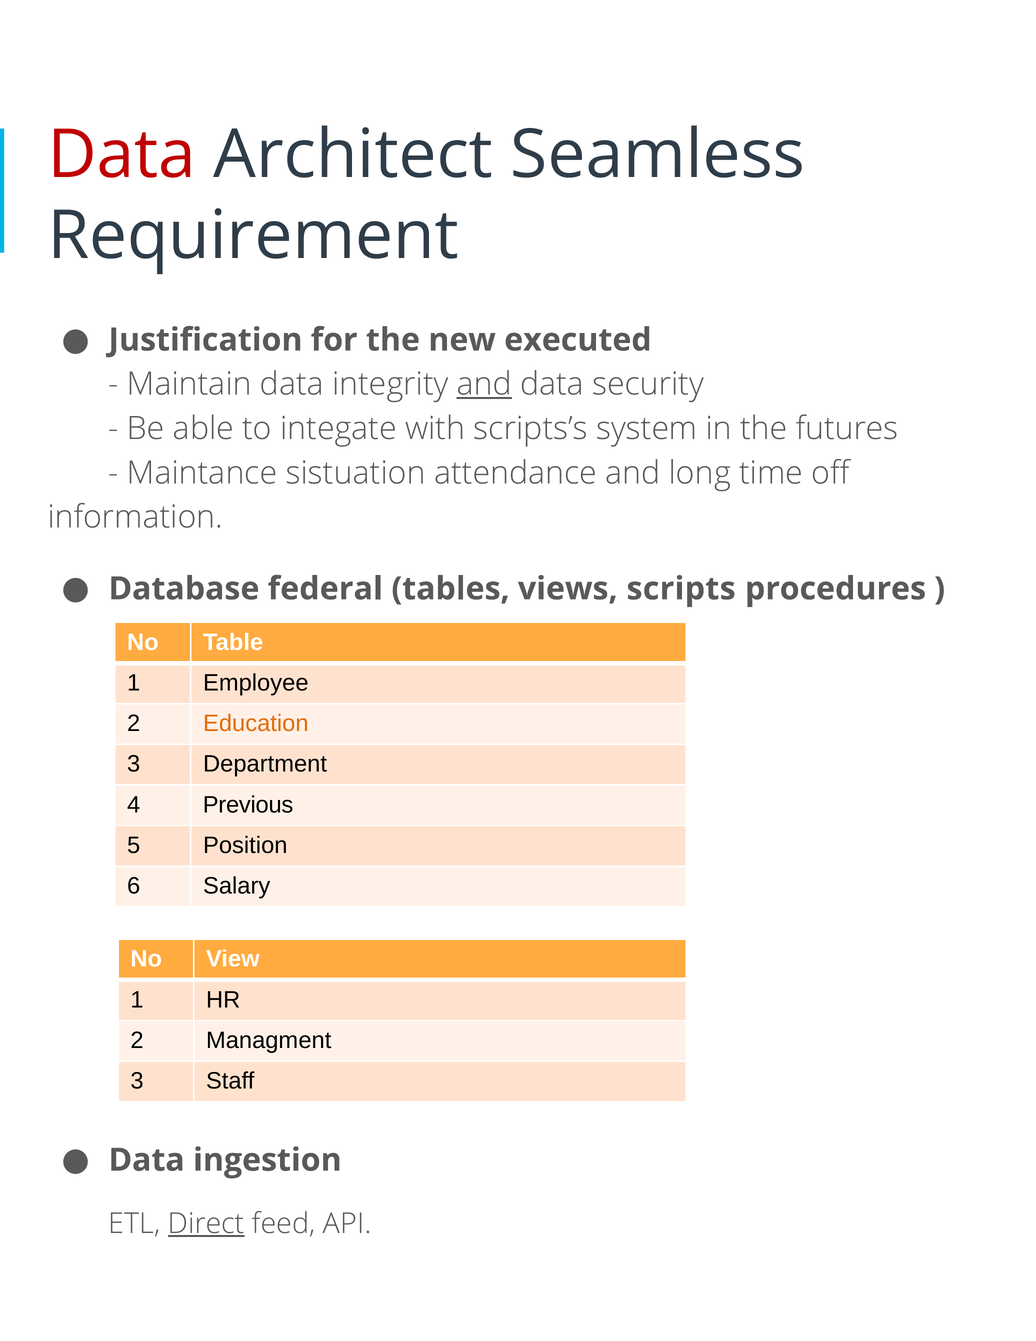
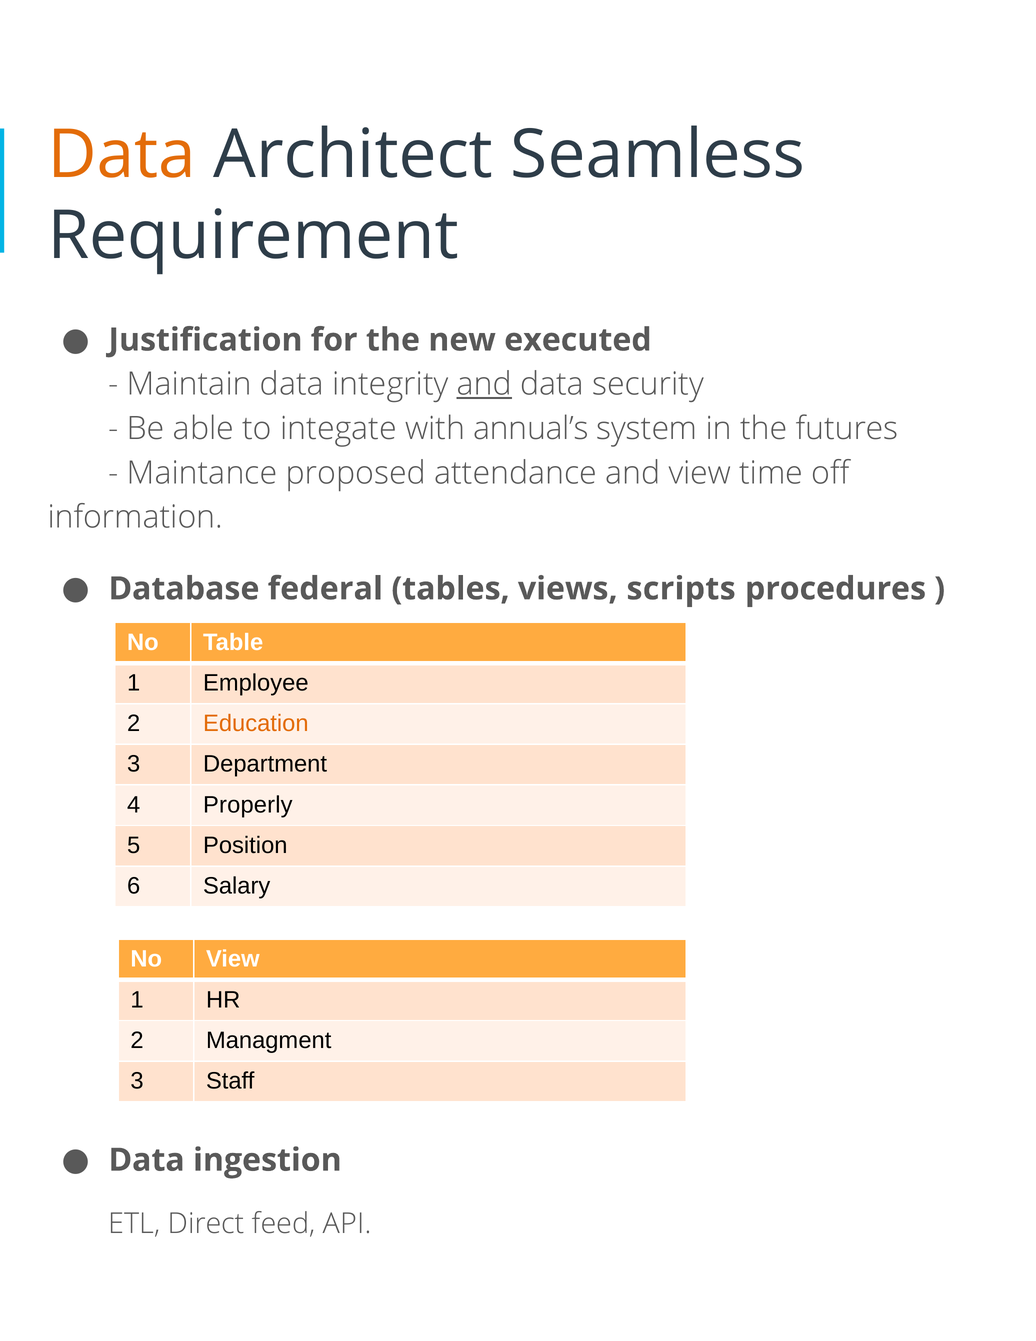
Data colour: red -> orange (122, 155)
scripts’s: scripts’s -> annual’s (531, 429)
sistuation: sistuation -> proposed (356, 473)
and long: long -> view (700, 473)
Previous: Previous -> Properly (248, 805)
Direct underline: present -> none (206, 1223)
